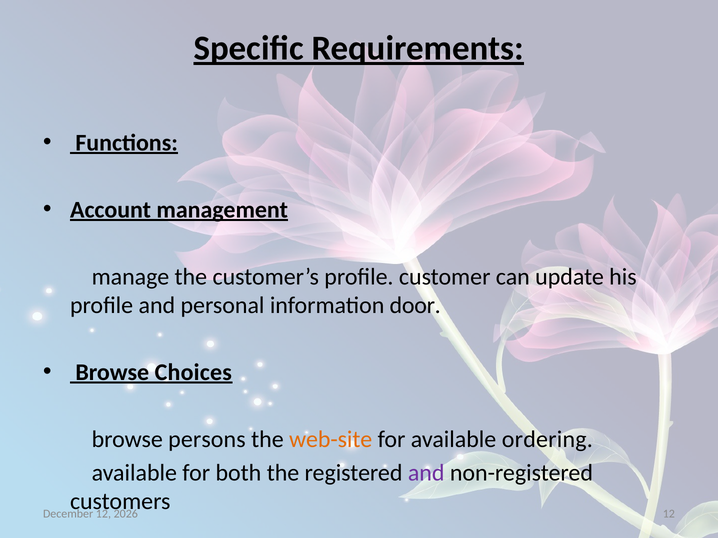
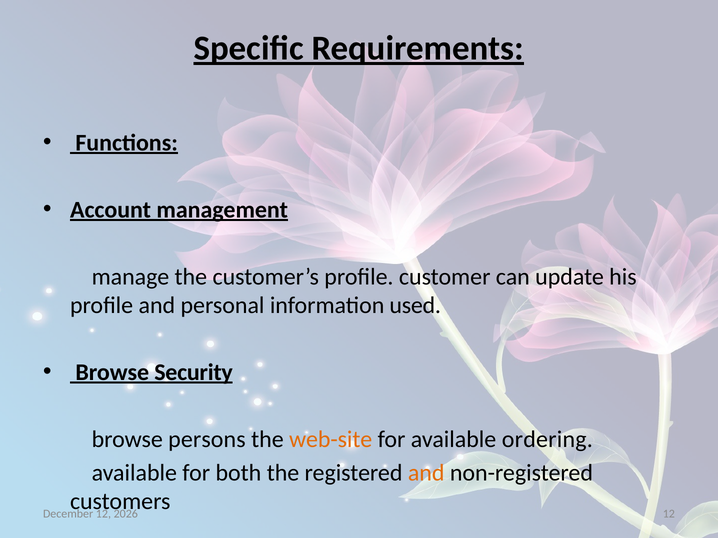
door: door -> used (415, 306)
Choices: Choices -> Security (194, 373)
and colour: purple -> orange (426, 473)
